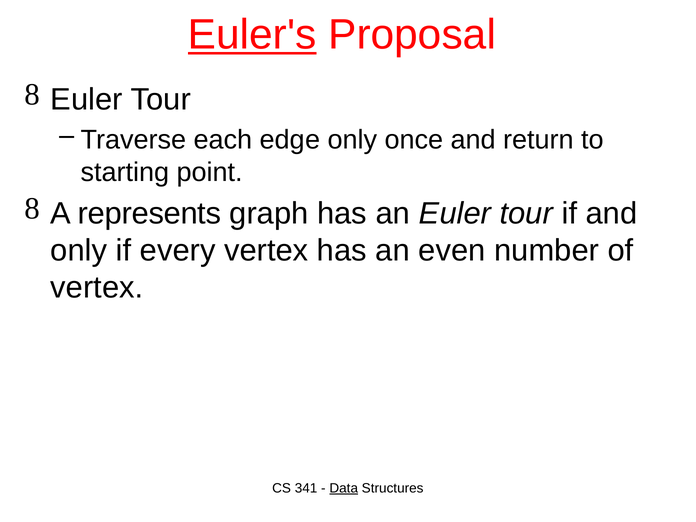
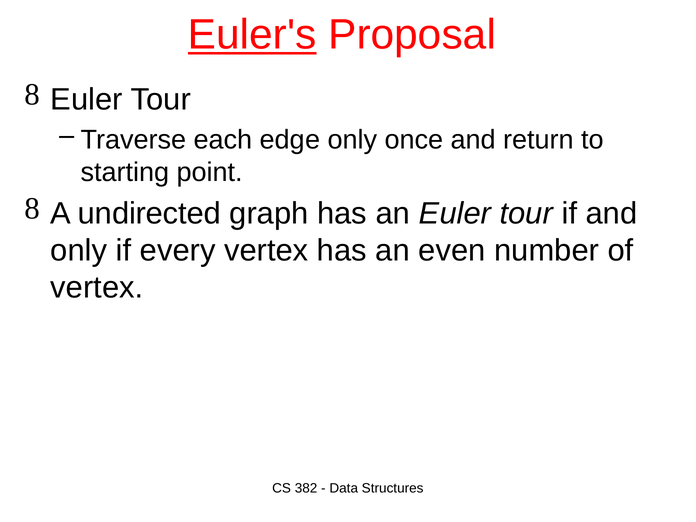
represents: represents -> undirected (149, 213)
341: 341 -> 382 (306, 488)
Data underline: present -> none (344, 488)
